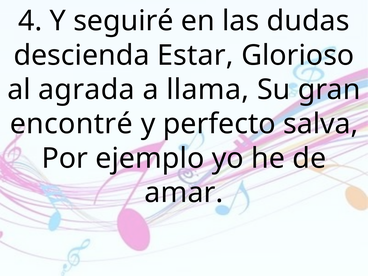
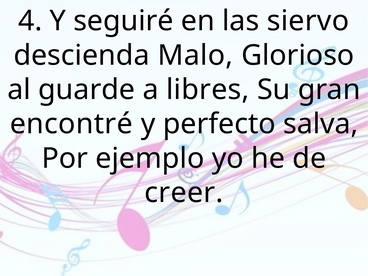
dudas: dudas -> siervo (308, 21)
Estar: Estar -> Malo (195, 55)
agrada: agrada -> guarde (87, 90)
llama: llama -> libres (208, 90)
amar: amar -> creer (184, 193)
